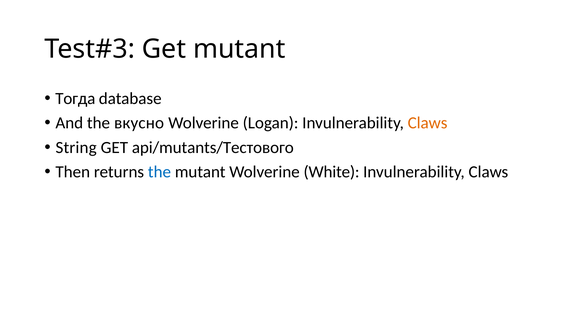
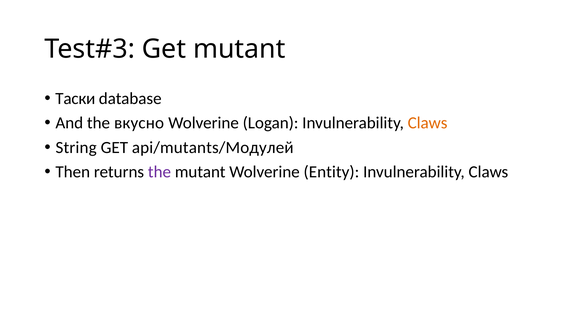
Тогда: Тогда -> Таски (75, 99)
api/mutants/Тестового: api/mutants/Тестового -> api/mutants/Модулей (213, 148)
the colour: blue -> purple (159, 172)
White: White -> Entity (331, 172)
